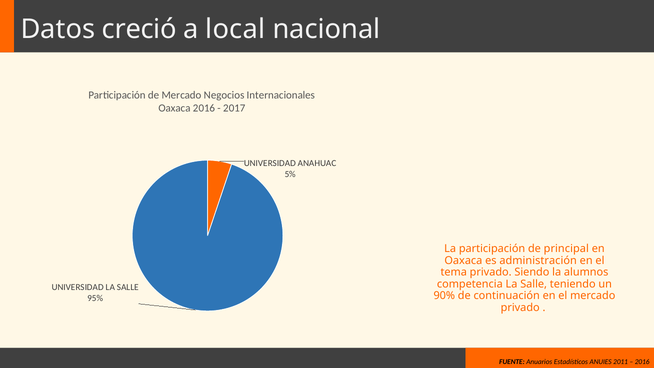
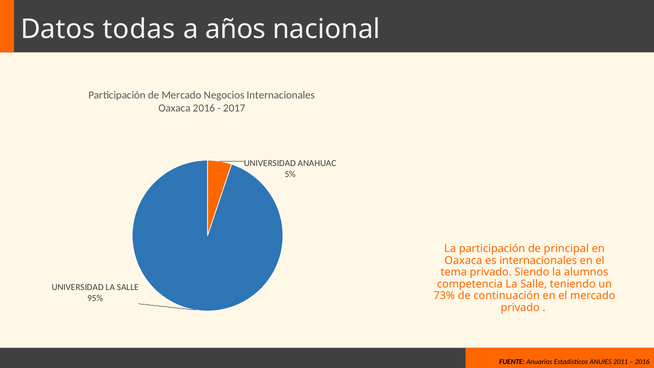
creció: creció -> todas (139, 29)
local: local -> años (236, 29)
es administración: administración -> internacionales (538, 260)
90%: 90% -> 73% (444, 296)
